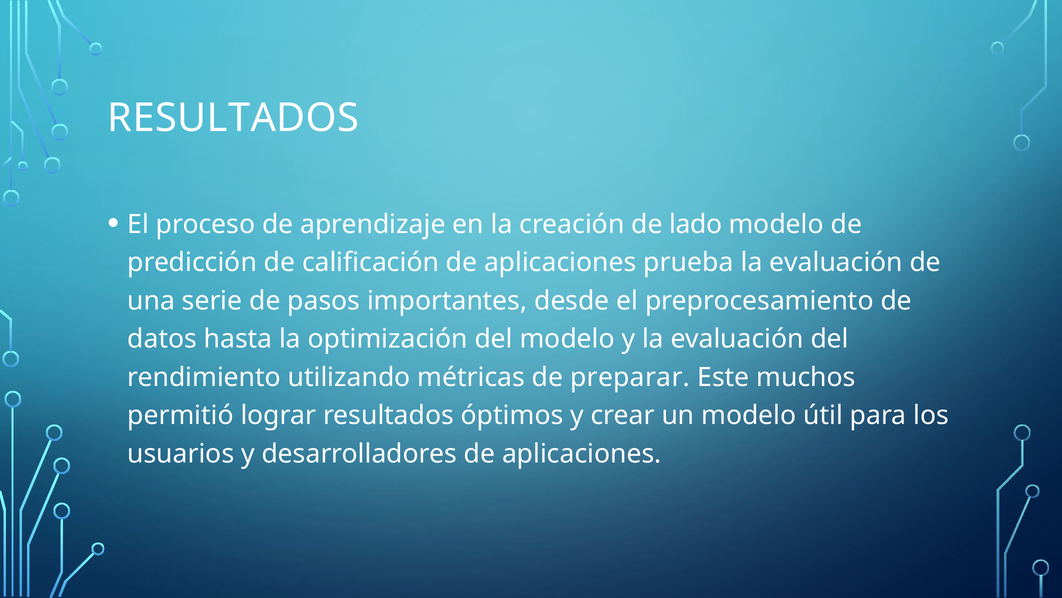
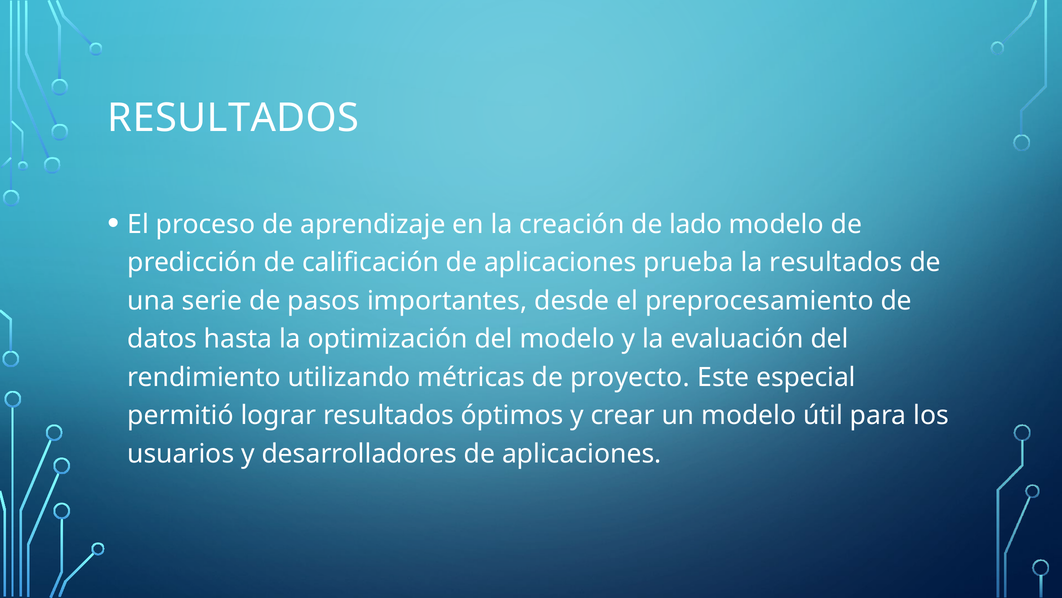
evaluación: evaluación -> resultados (836, 262)
preparar: preparar -> proyecto (630, 377)
muchos: muchos -> especial (806, 377)
